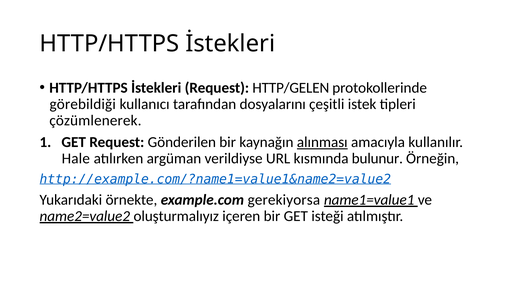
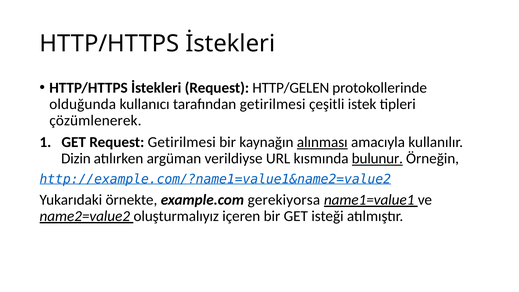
görebildiği: görebildiği -> olduğunda (83, 104)
tarafından dosyalarını: dosyalarını -> getirilmesi (273, 104)
Request Gönderilen: Gönderilen -> Getirilmesi (182, 142)
Hale: Hale -> Dizin (76, 159)
bulunur underline: none -> present (377, 159)
